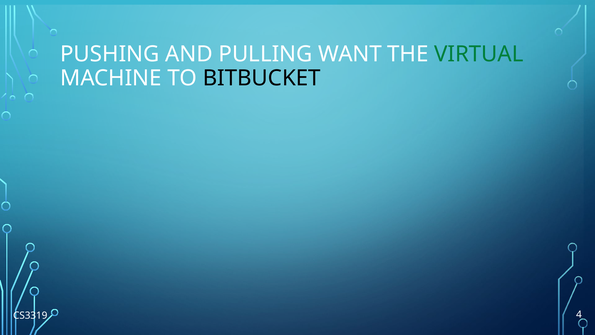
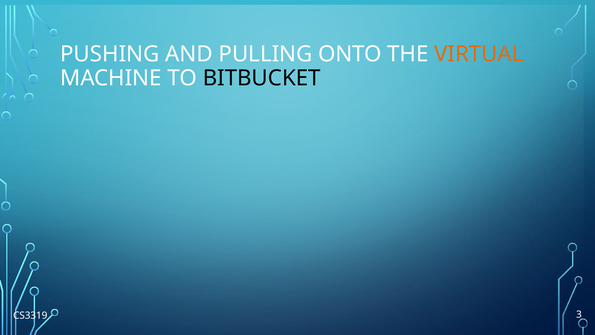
WANT: WANT -> ONTO (350, 54)
VIRTUAL colour: green -> orange (479, 54)
4: 4 -> 3 (579, 314)
